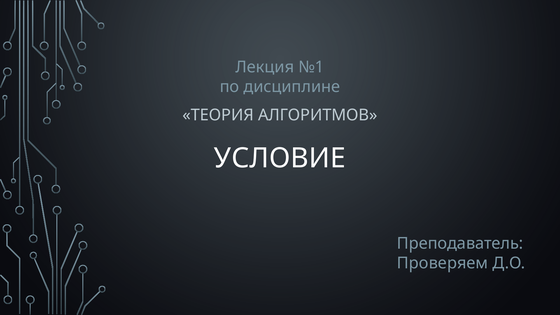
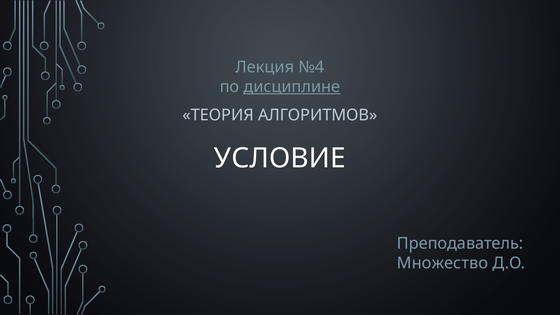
№1: №1 -> №4 (311, 67)
дисциплине underline: none -> present (292, 87)
Проверяем: Проверяем -> Множество (443, 263)
